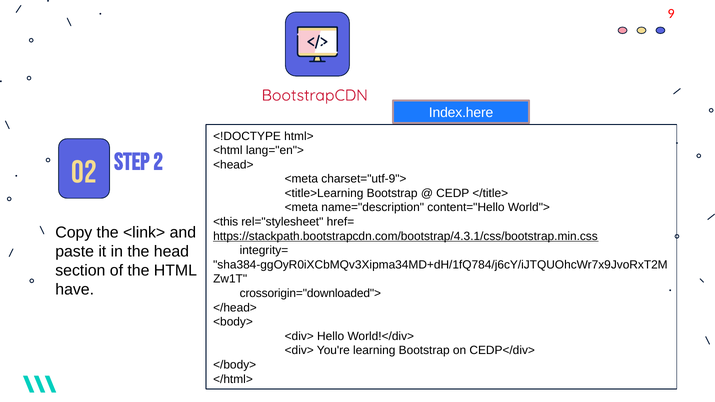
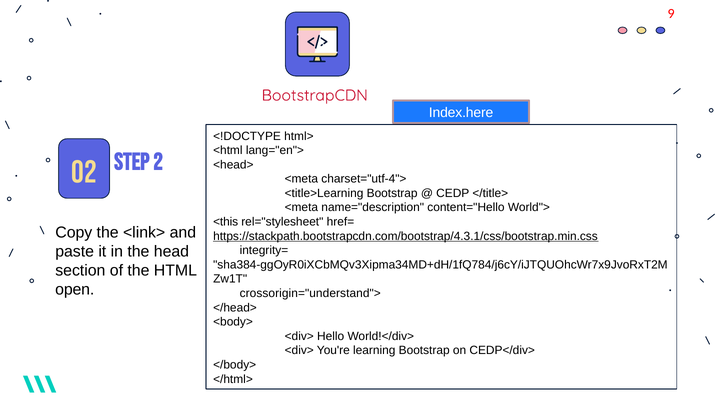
charset="utf-9">: charset="utf-9"> -> charset="utf-4"> (364, 179)
have: have -> open (75, 290)
crossorigin="downloaded">: crossorigin="downloaded"> -> crossorigin="understand"> (310, 293)
